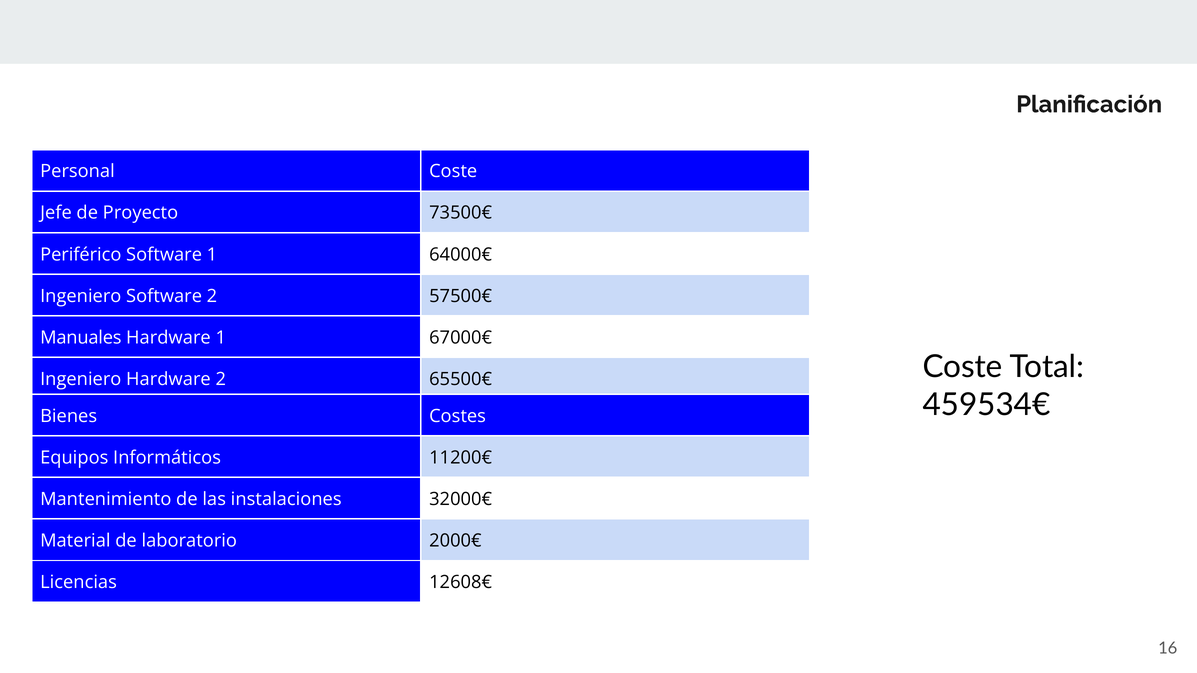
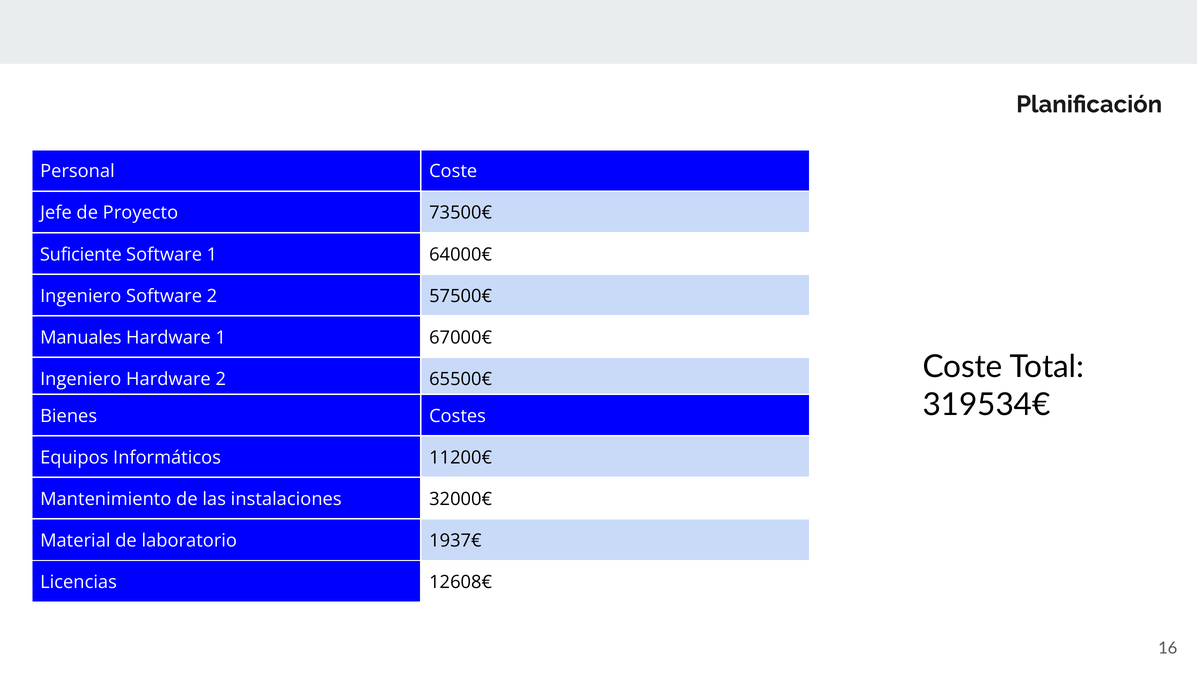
Periférico: Periférico -> Suficiente (81, 255)
459534€: 459534€ -> 319534€ (987, 405)
2000€: 2000€ -> 1937€ (455, 541)
